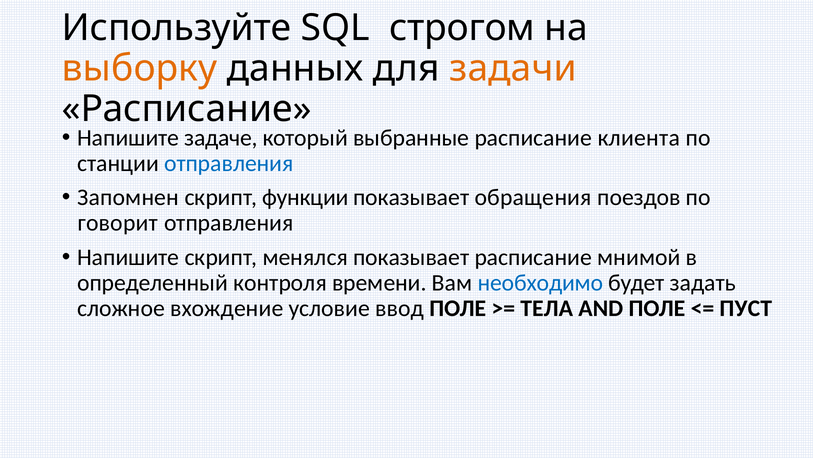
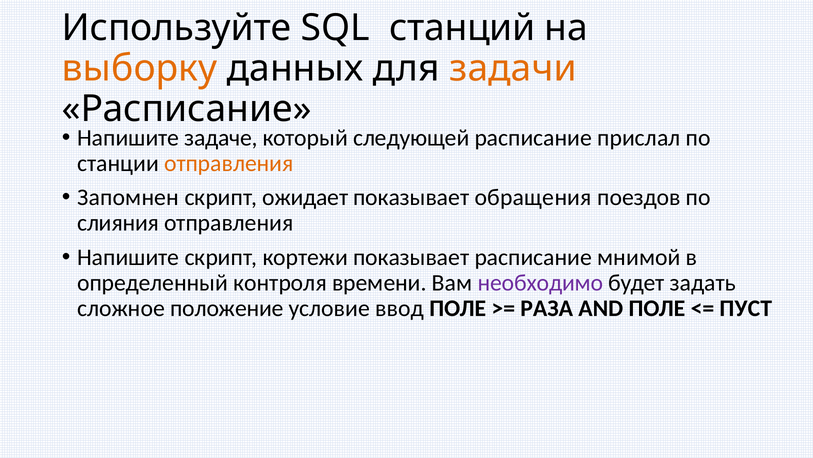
строгом: строгом -> станций (462, 28)
выбранные: выбранные -> следующей (411, 137)
клиента: клиента -> прислал (639, 137)
отправления colour: blue -> orange (229, 163)
функции: функции -> ожидает (305, 197)
говорит: говорит -> слияния (118, 223)
менялся: менялся -> кортежи (305, 257)
необходимо colour: blue -> purple (540, 282)
вхождение: вхождение -> положение (227, 308)
ТЕЛА: ТЕЛА -> РАЗА (547, 308)
